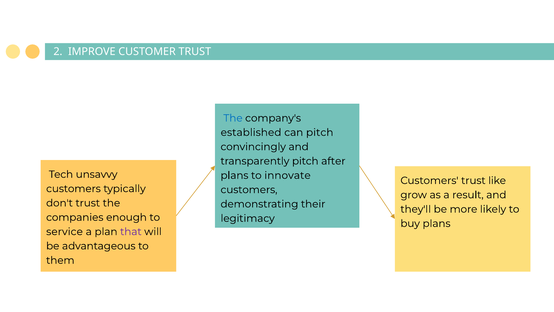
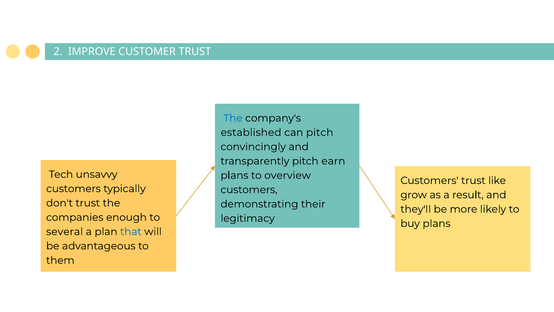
after: after -> earn (333, 161)
innovate: innovate -> overview (288, 175)
service: service -> several (65, 231)
that colour: purple -> blue (131, 231)
